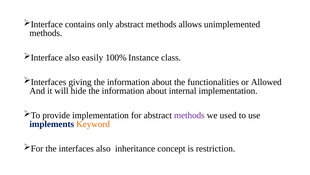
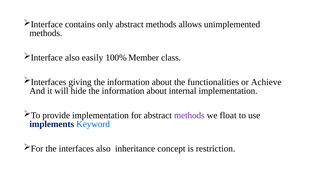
Instance: Instance -> Member (144, 57)
Allowed: Allowed -> Achieve (266, 82)
used: used -> float (228, 115)
Keyword colour: orange -> blue (93, 124)
